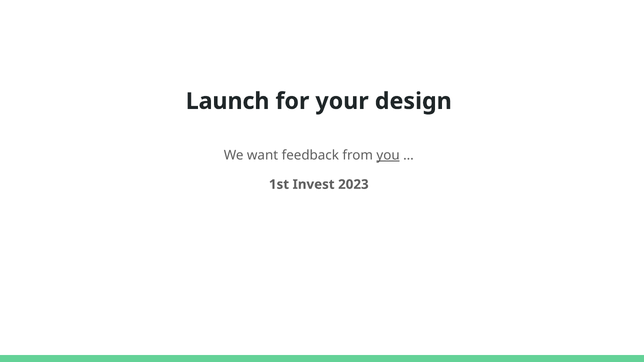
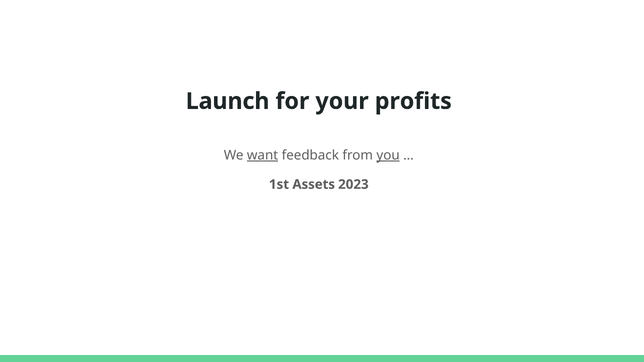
design: design -> profits (413, 101)
want underline: none -> present (263, 155)
Invest: Invest -> Assets (314, 185)
